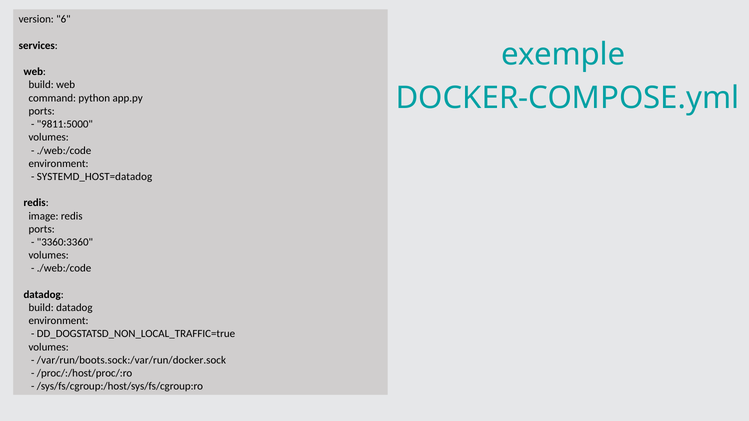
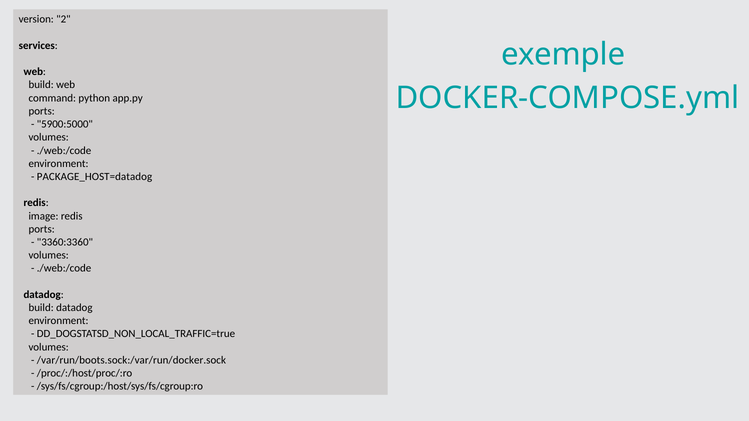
6: 6 -> 2 (63, 19)
9811:5000: 9811:5000 -> 5900:5000 (65, 124)
SYSTEMD_HOST=datadog: SYSTEMD_HOST=datadog -> PACKAGE_HOST=datadog (95, 177)
